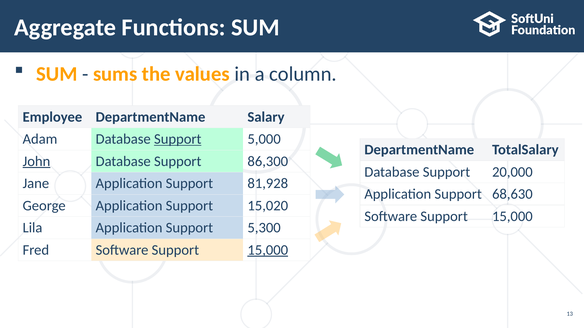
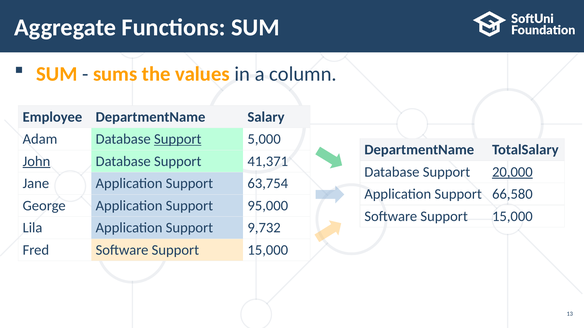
86,300: 86,300 -> 41,371 (268, 161)
20,000 underline: none -> present (512, 172)
81,928: 81,928 -> 63,754 (268, 184)
68,630: 68,630 -> 66,580 (512, 194)
15,020: 15,020 -> 95,000 (268, 206)
5,300: 5,300 -> 9,732 (264, 228)
15,000 underline: present -> none (268, 250)
